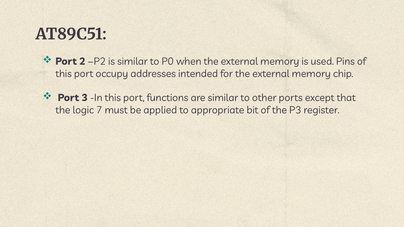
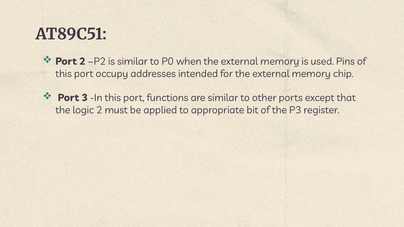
logic 7: 7 -> 2 (99, 110)
